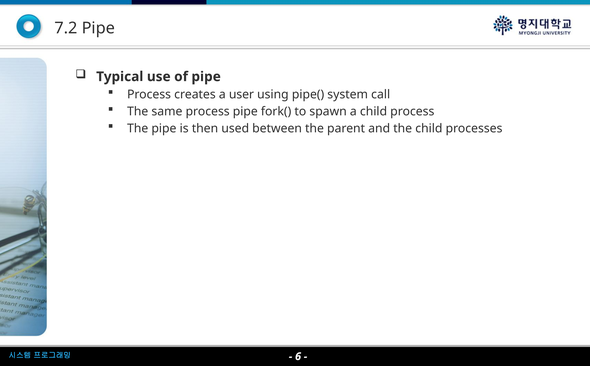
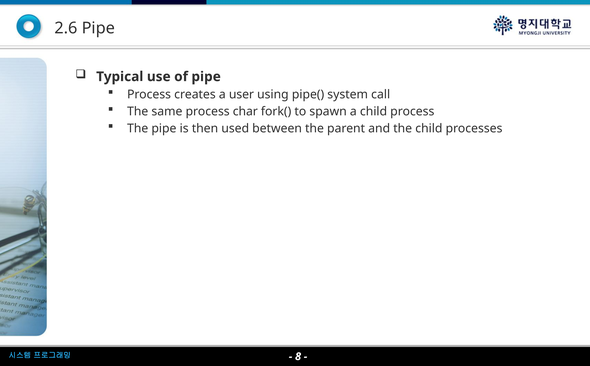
7.2: 7.2 -> 2.6 (66, 28)
process pipe: pipe -> char (245, 112)
6: 6 -> 8 (298, 357)
